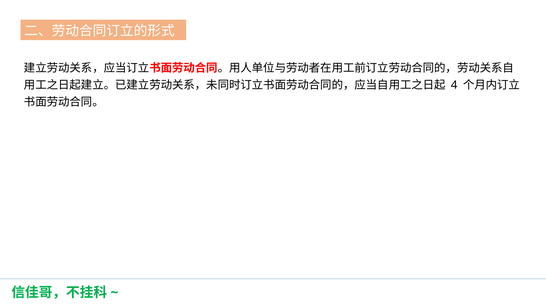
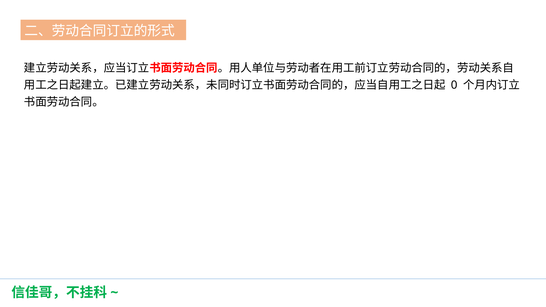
4: 4 -> 0 (454, 85)
